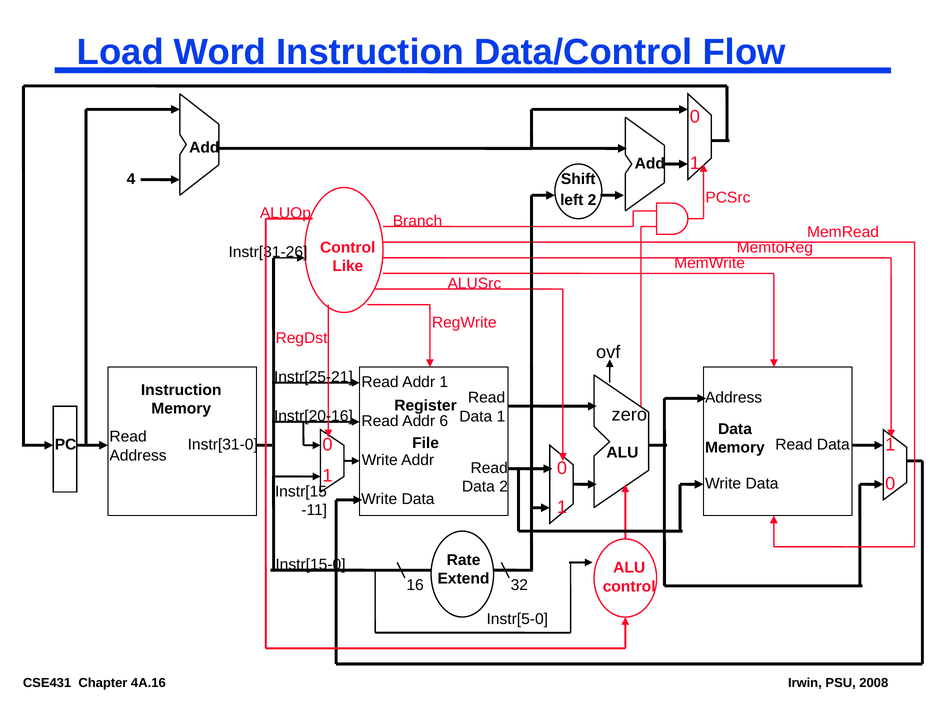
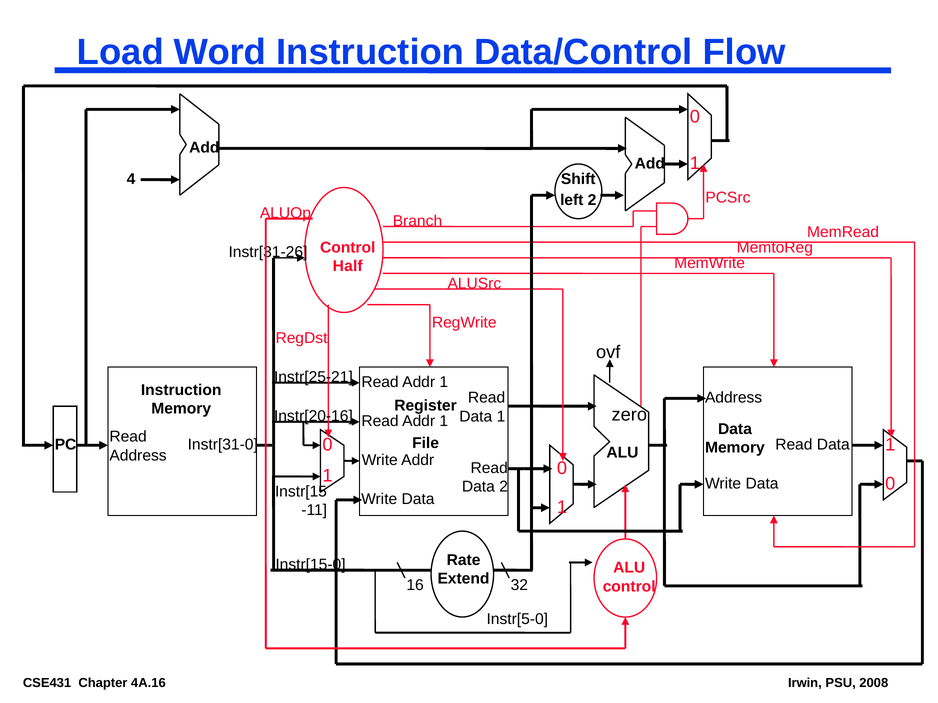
Like: Like -> Half (348, 266)
6: 6 -> 1 (444, 422)
